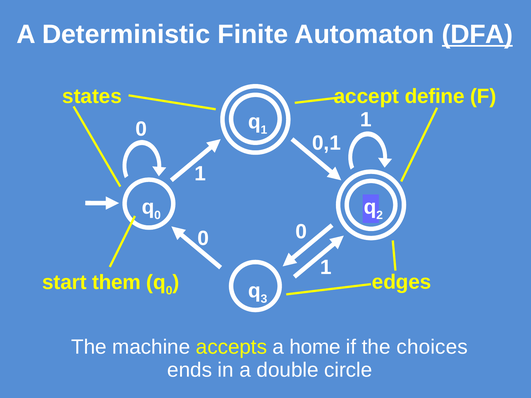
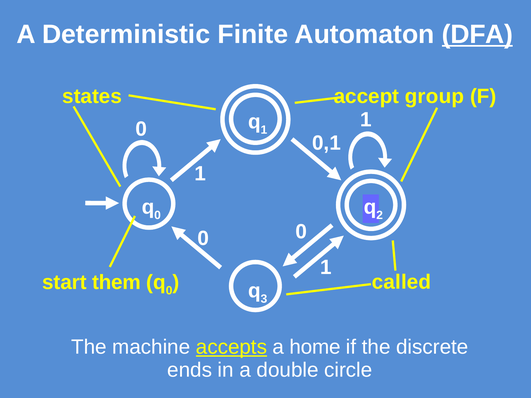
define: define -> group (434, 96)
edges: edges -> called (402, 282)
accepts underline: none -> present (231, 347)
choices: choices -> discrete (432, 347)
